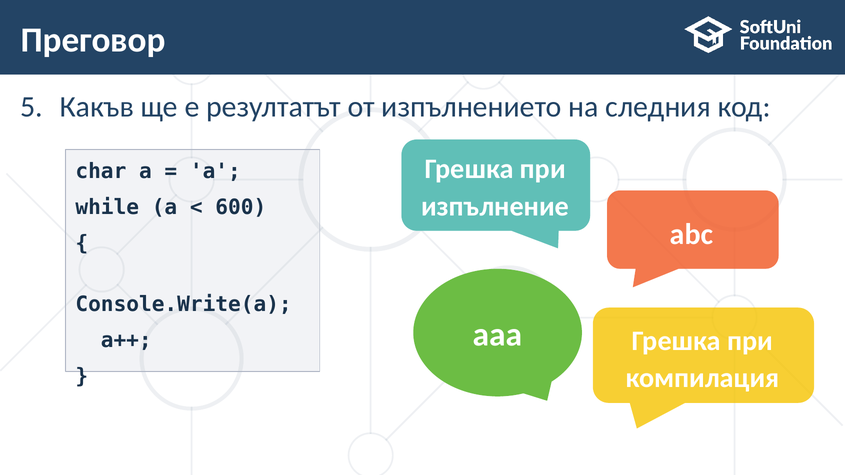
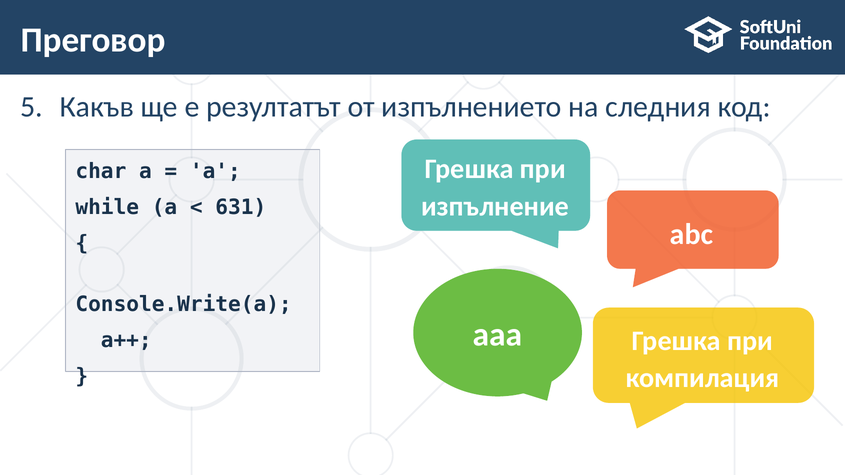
600: 600 -> 631 (241, 207)
